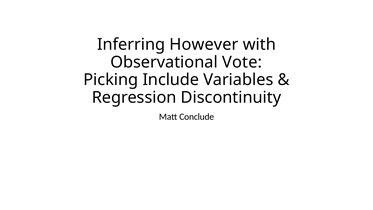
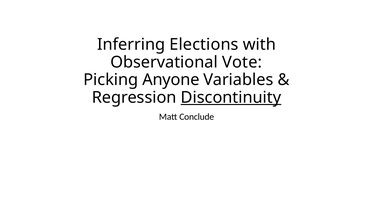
However: However -> Elections (204, 44)
Include: Include -> Anyone (171, 80)
Discontinuity underline: none -> present (231, 97)
